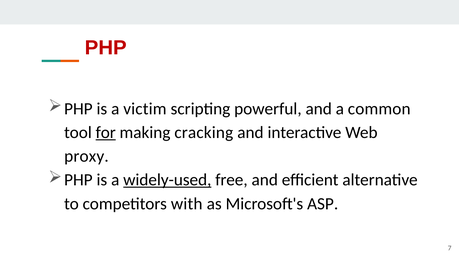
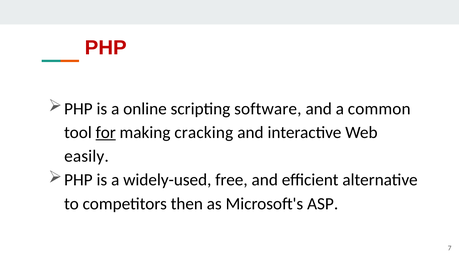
victim: victim -> online (145, 109)
powerful: powerful -> software (268, 109)
proxy: proxy -> easily (86, 156)
widely-used underline: present -> none (167, 180)
with: with -> then (187, 204)
